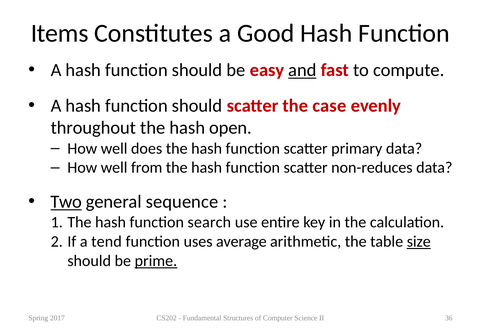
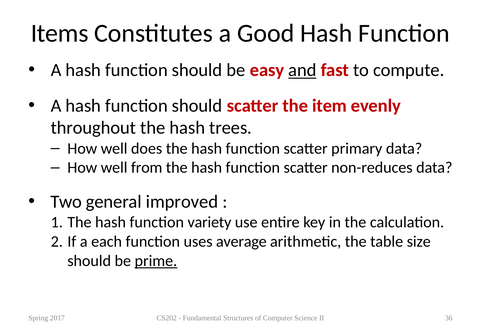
case: case -> item (330, 106)
open: open -> trees (231, 128)
Two underline: present -> none (66, 202)
sequence: sequence -> improved (182, 202)
search: search -> variety (209, 222)
tend: tend -> each (107, 242)
size underline: present -> none (419, 242)
